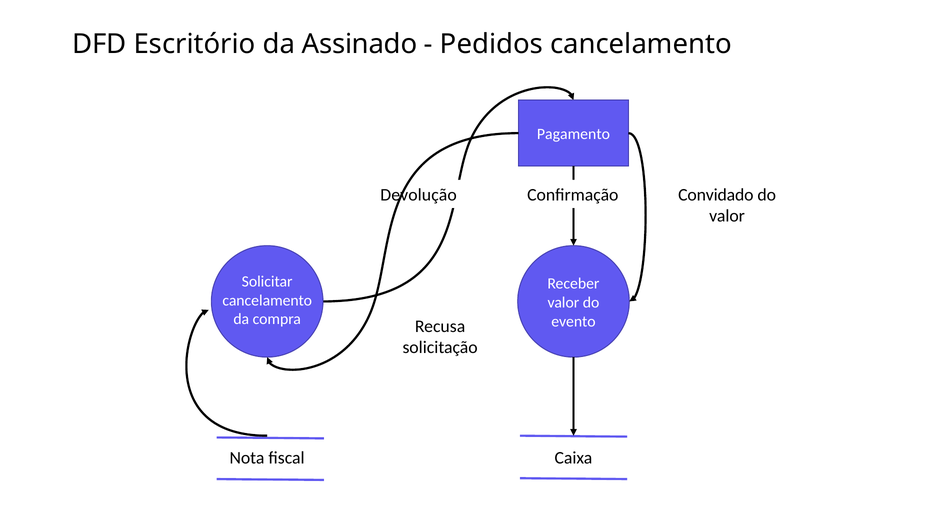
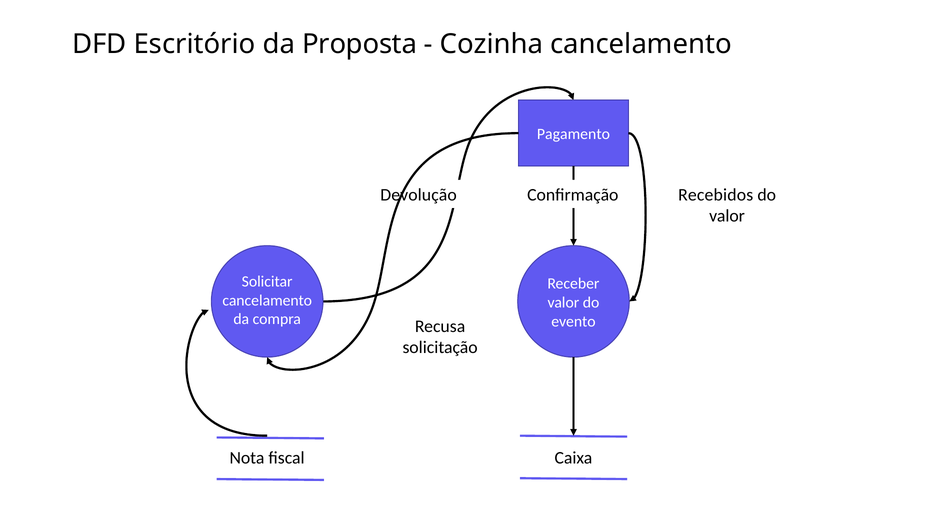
Assinado: Assinado -> Proposta (360, 44)
Pedidos: Pedidos -> Cozinha (491, 44)
Convidado: Convidado -> Recebidos (716, 195)
